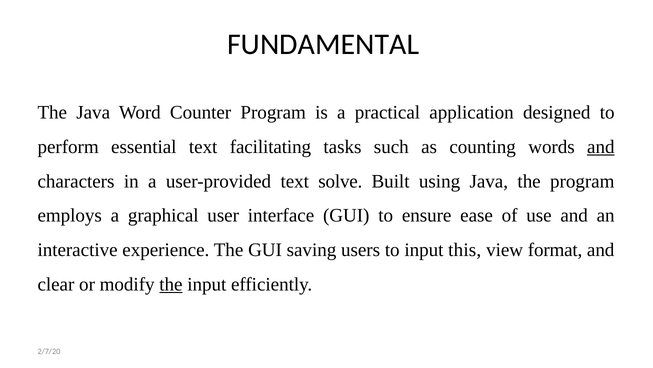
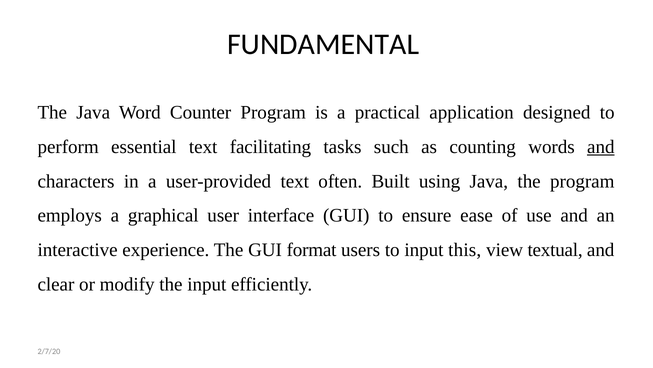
solve: solve -> often (340, 181)
saving: saving -> format (312, 250)
format: format -> textual (555, 250)
the underline: present -> none (171, 284)
